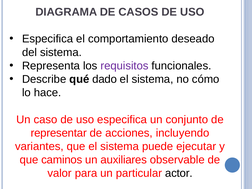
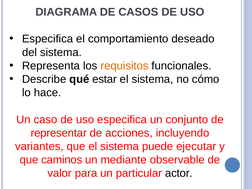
requisitos colour: purple -> orange (124, 66)
dado: dado -> estar (105, 79)
auxiliares: auxiliares -> mediante (124, 160)
